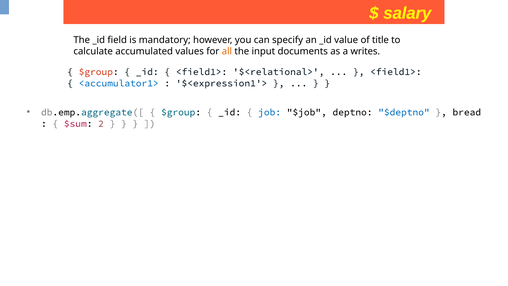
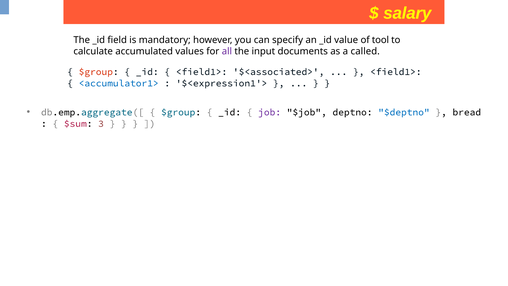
title: title -> tool (380, 40)
all colour: orange -> purple (227, 51)
writes: writes -> called (365, 51)
$<relational>: $<relational> -> $<associated> (279, 72)
job colour: blue -> purple (270, 112)
2: 2 -> 3 (101, 124)
